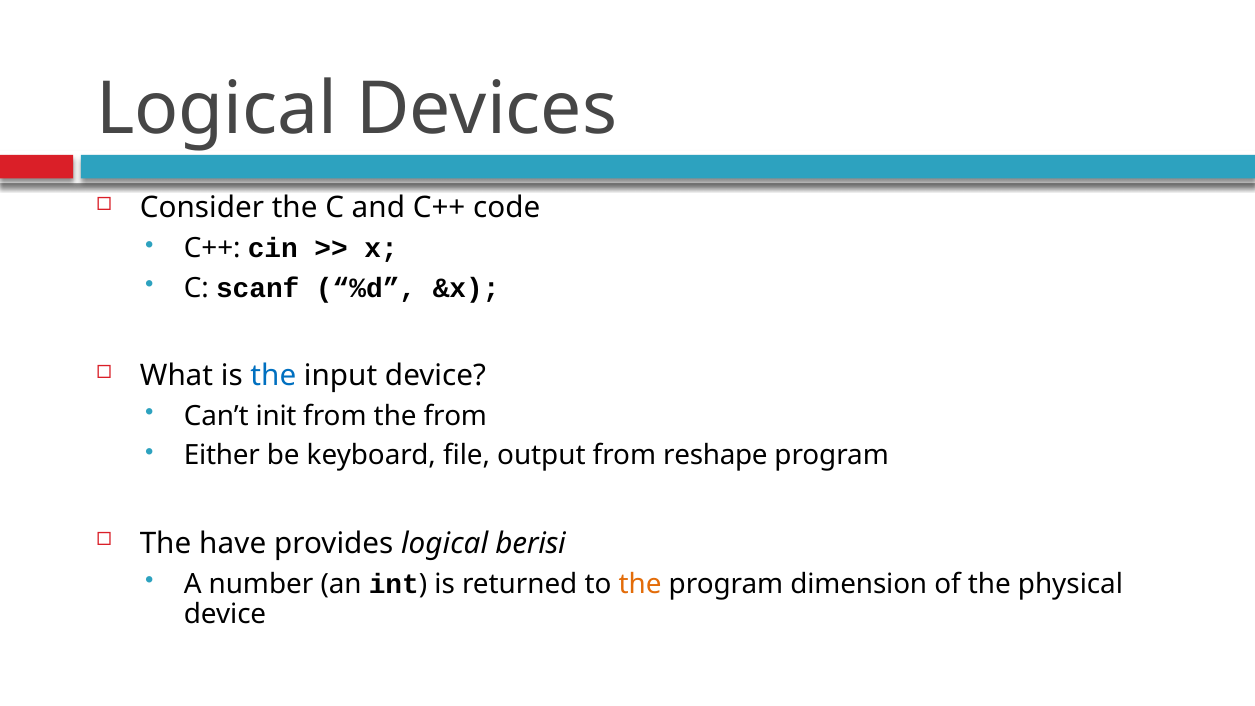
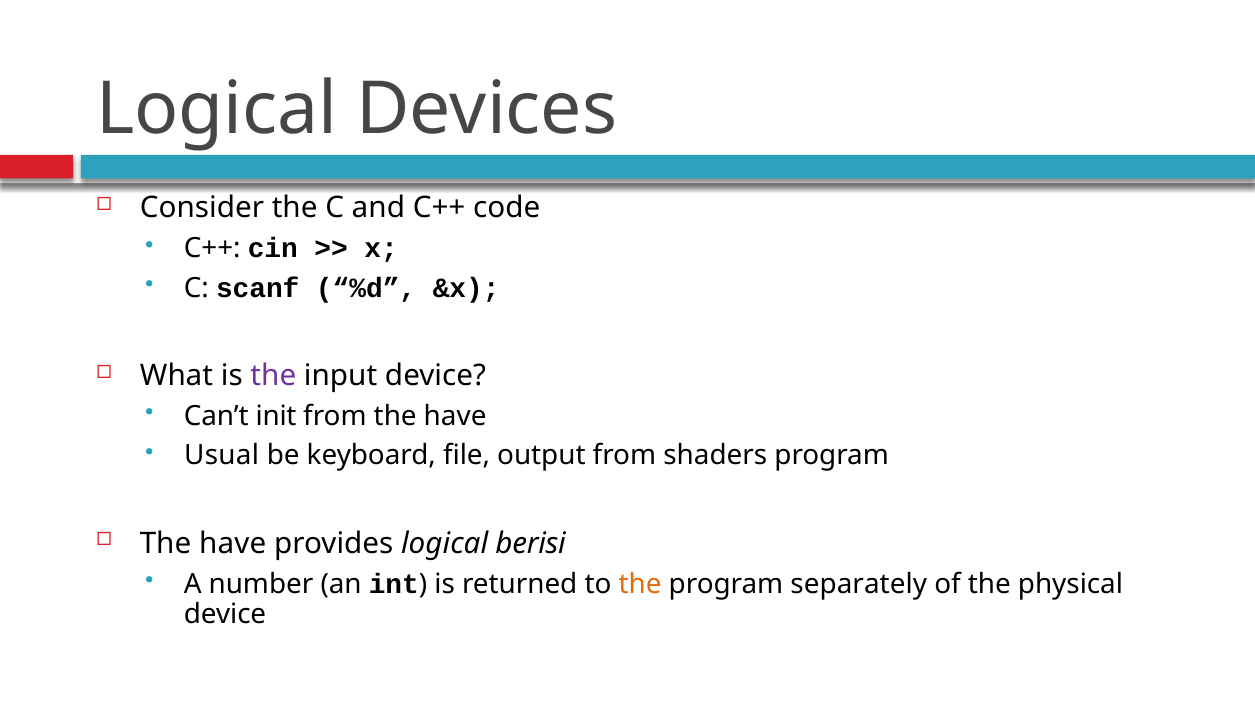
the colour: blue -> purple (273, 375)
from the from: from -> have (455, 416)
Either: Either -> Usual (222, 456)
reshape: reshape -> shaders (715, 456)
dimension: dimension -> separately (859, 584)
